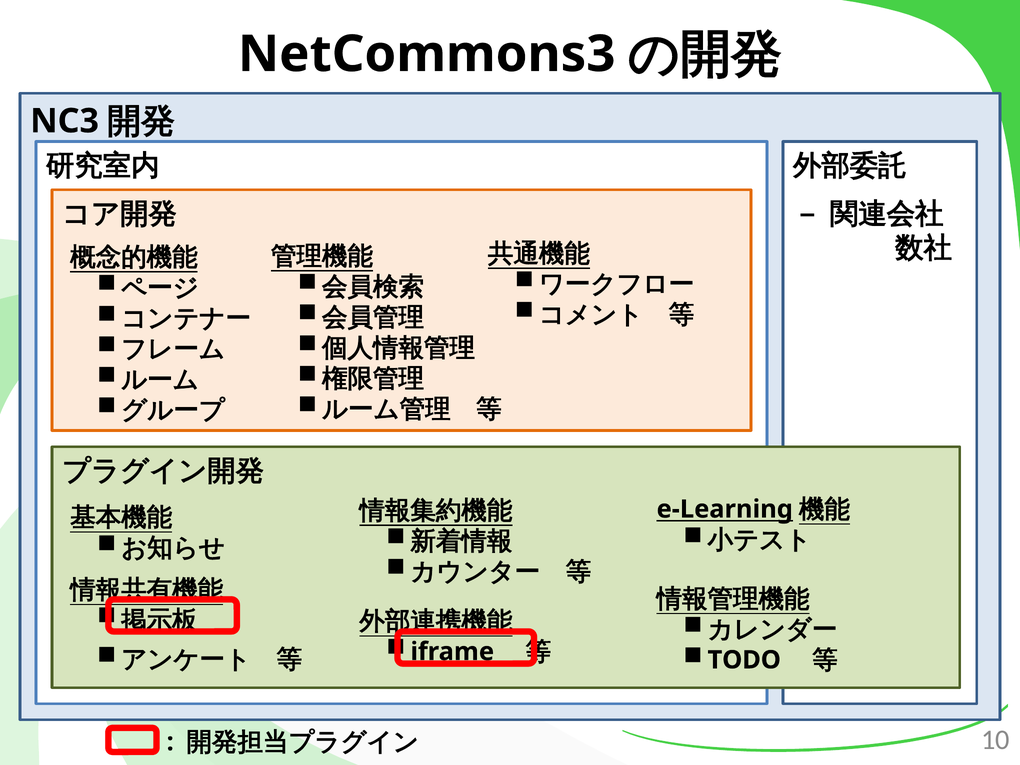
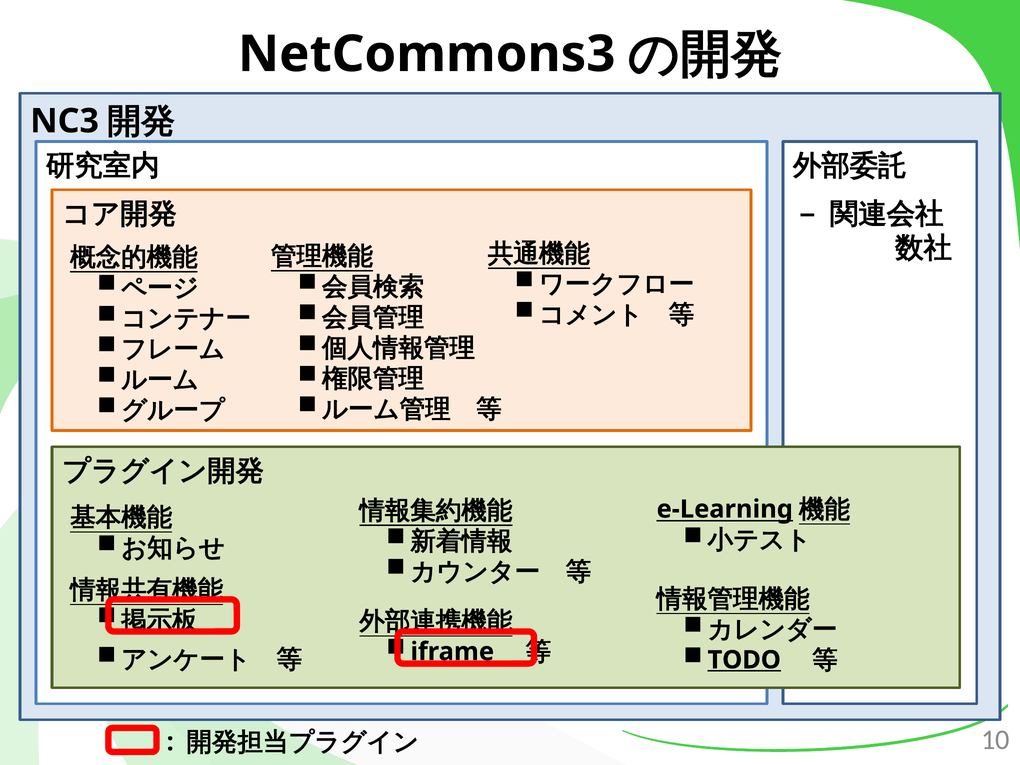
TODO underline: none -> present (744, 660)
